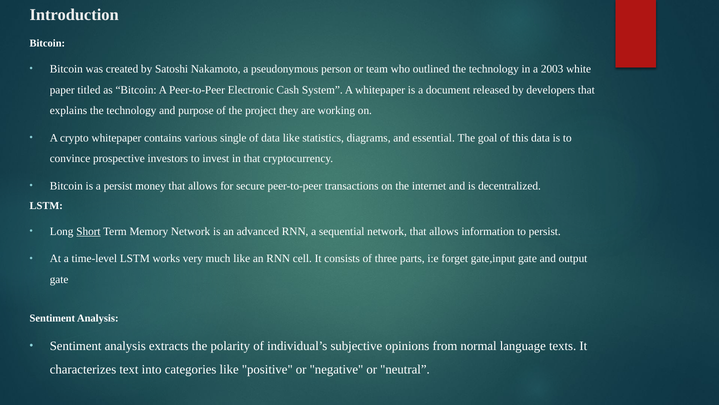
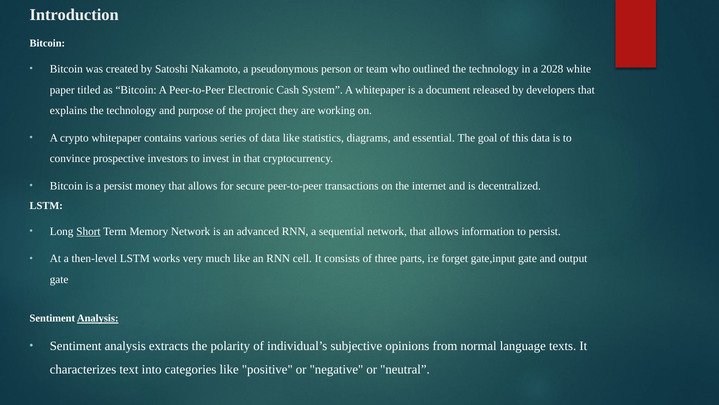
2003: 2003 -> 2028 (552, 69)
single: single -> series (233, 138)
time-level: time-level -> then-level (94, 258)
Analysis underline: none -> present (98, 318)
